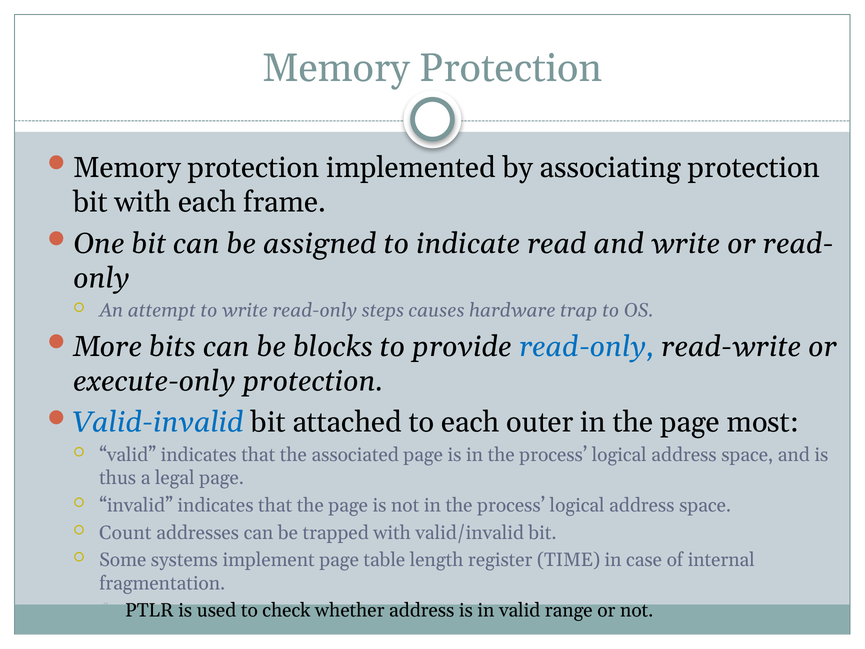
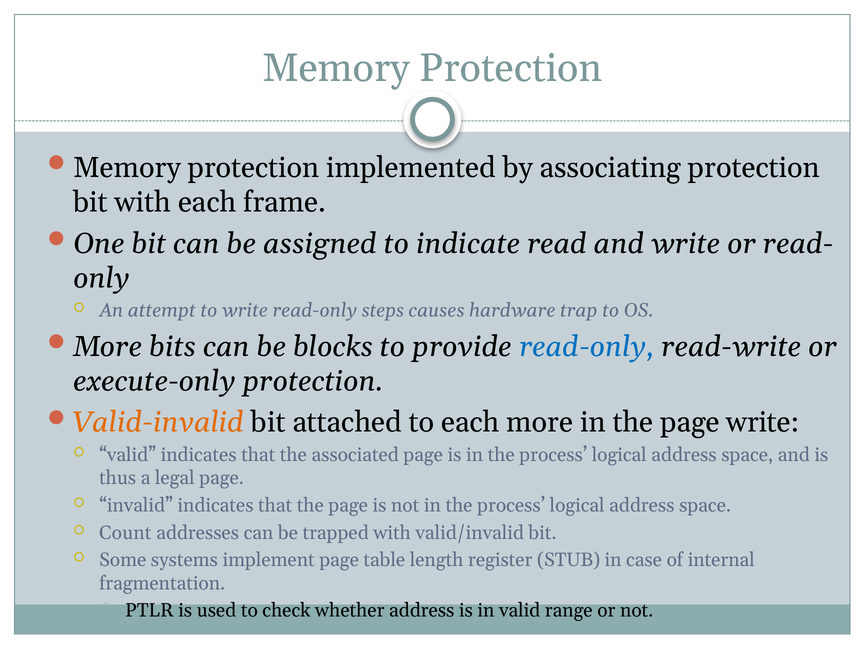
Valid-invalid colour: blue -> orange (159, 422)
each outer: outer -> more (540, 422)
page most: most -> write (763, 422)
TIME: TIME -> STUB (569, 560)
